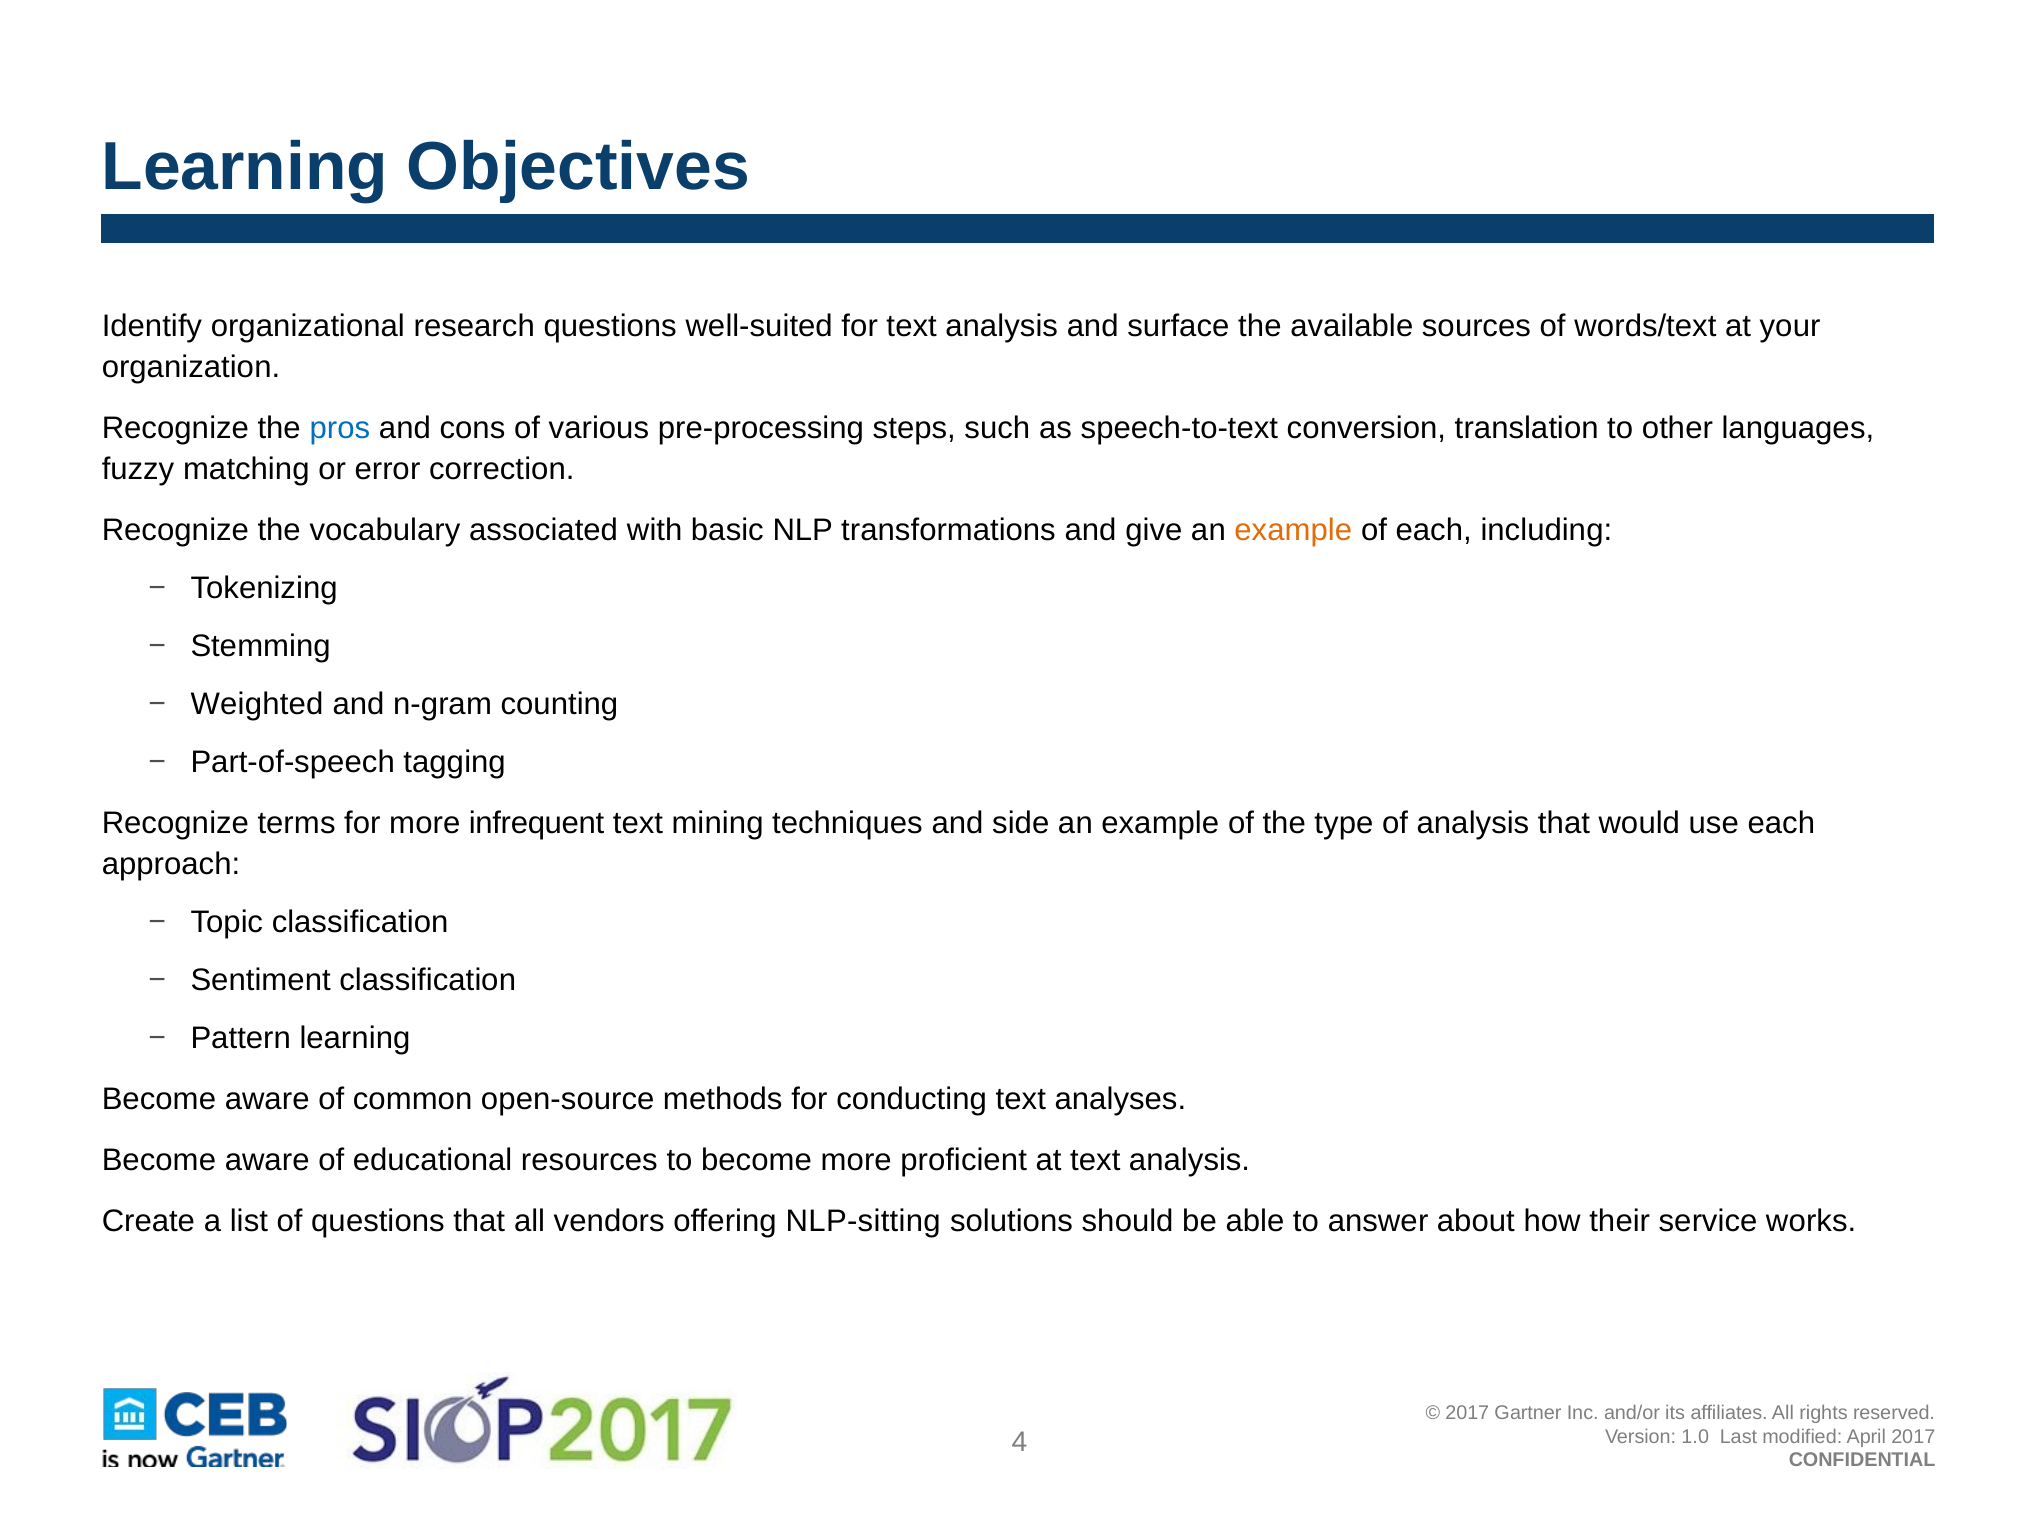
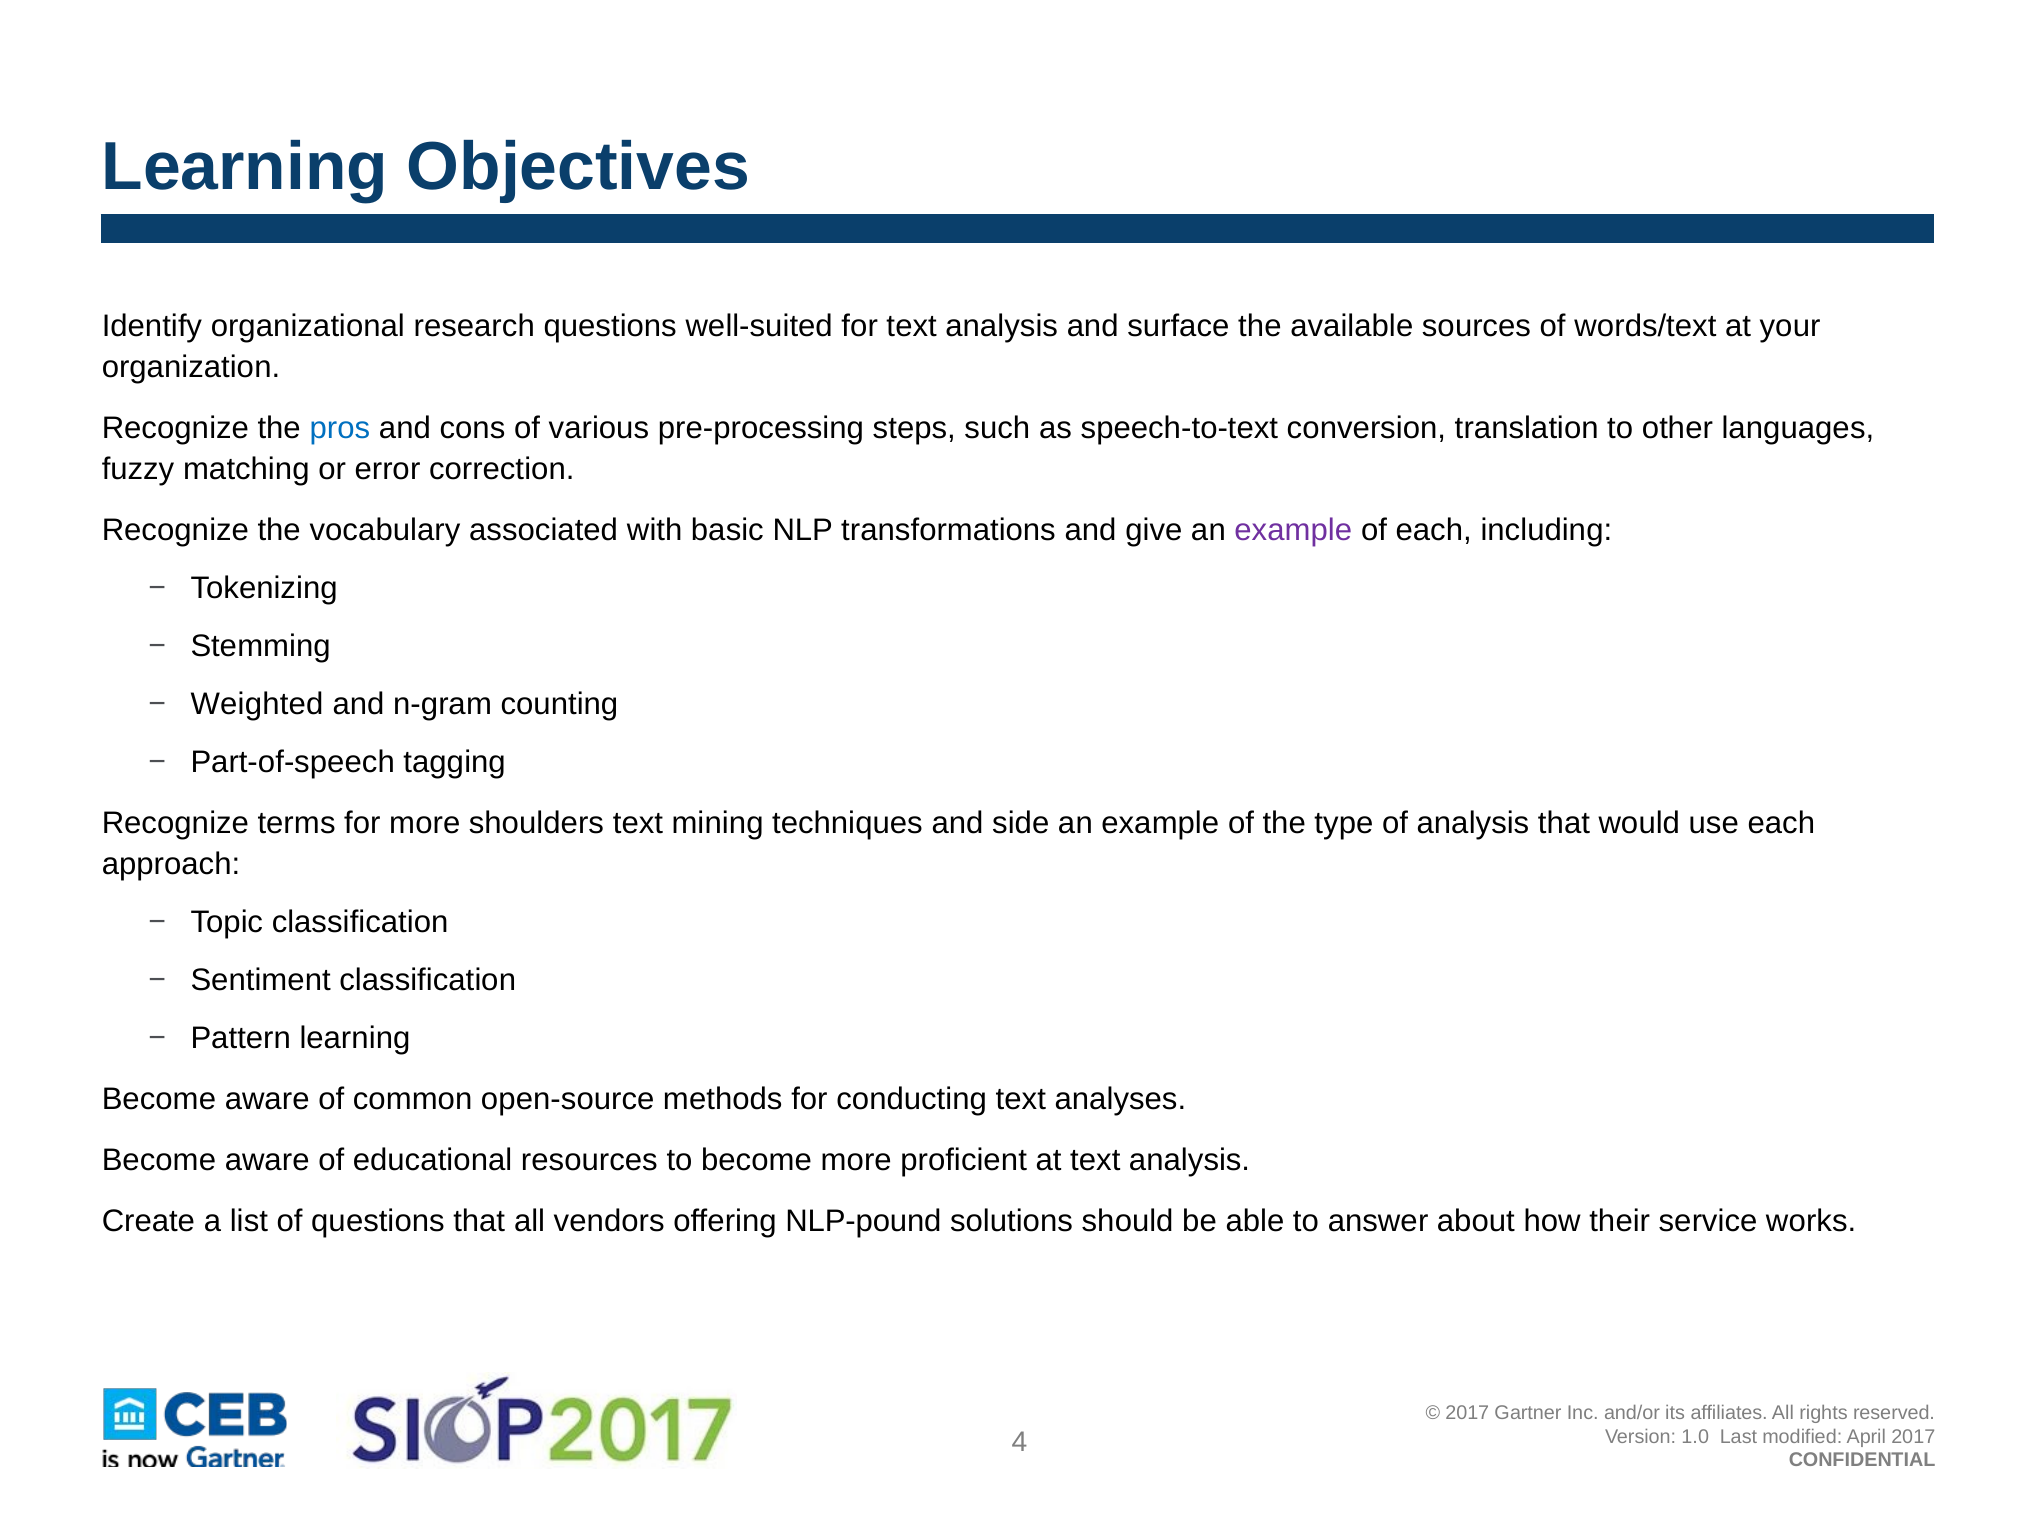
example colour: orange -> purple (1293, 530)
infrequent: infrequent -> shoulders (536, 823)
NLP-sitting: NLP-sitting -> NLP-pound (863, 1221)
